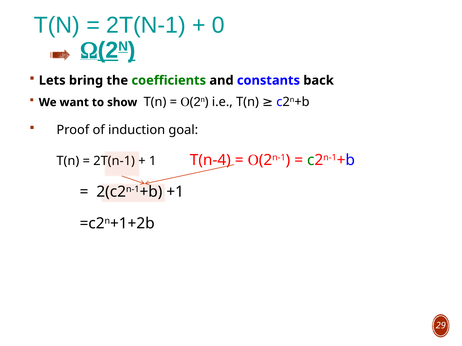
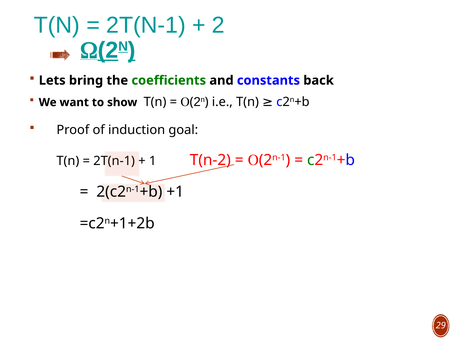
0: 0 -> 2 (218, 25)
T(n-4: T(n-4 -> T(n-2 (210, 160)
